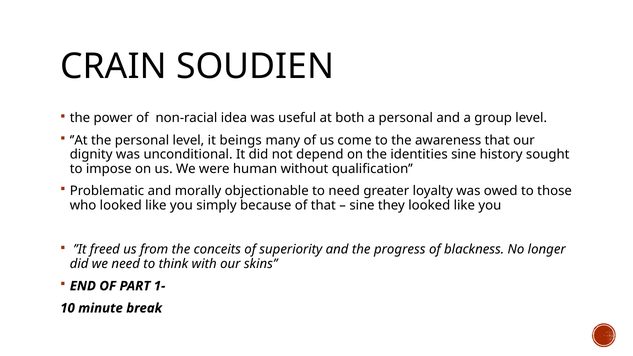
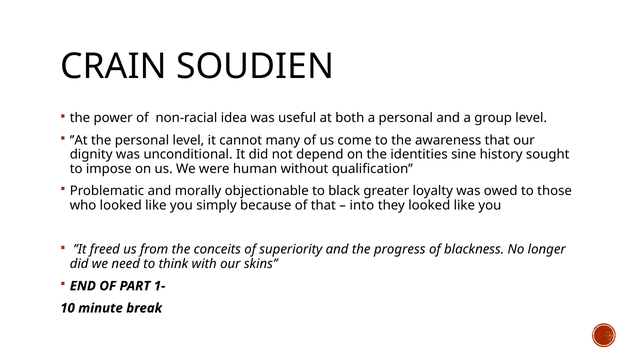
beings: beings -> cannot (241, 140)
to need: need -> black (344, 191)
sine: sine -> into (362, 205)
